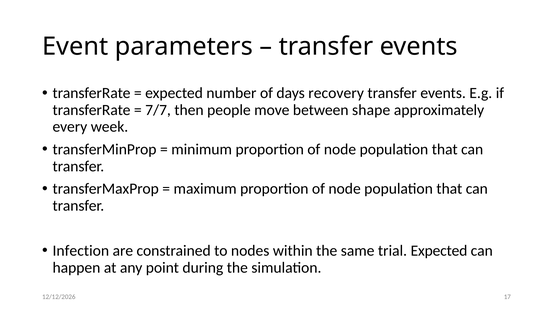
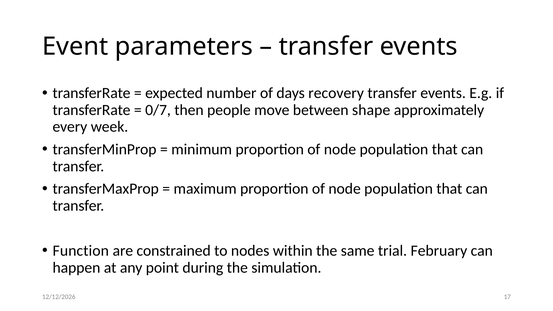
7/7: 7/7 -> 0/7 (158, 110)
Infection: Infection -> Function (81, 251)
trial Expected: Expected -> February (439, 251)
